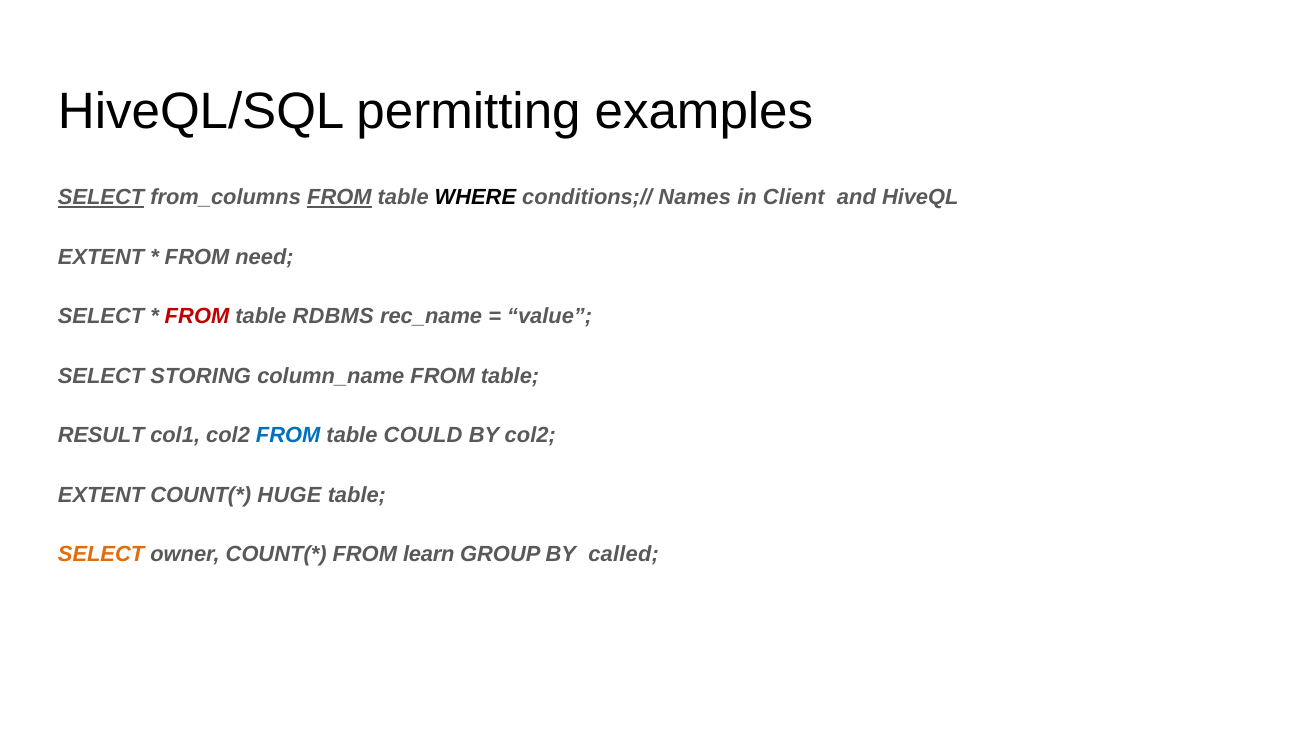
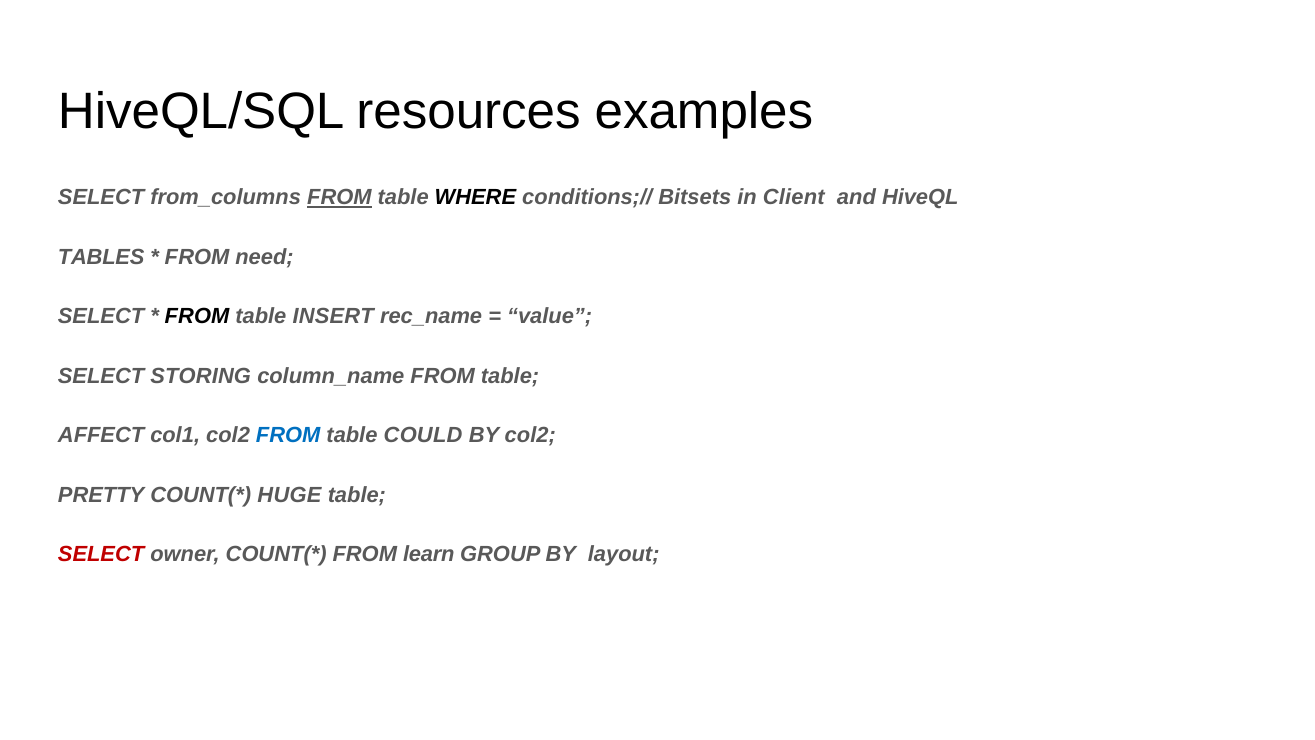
permitting: permitting -> resources (469, 111)
SELECT underline: present -> none (101, 197)
Names: Names -> Bitsets (695, 197)
EXTENT: EXTENT -> TABLES (101, 257)
FROM colour: red -> black (197, 316)
RDBMS: RDBMS -> INSERT (333, 316)
RESULT: RESULT -> AFFECT (101, 435)
EXTENT: EXTENT -> PRETTY (101, 495)
SELECT colour: orange -> red (101, 554)
called: called -> layout (624, 554)
